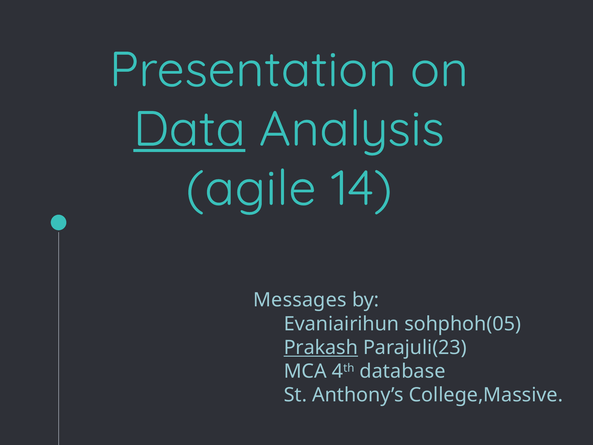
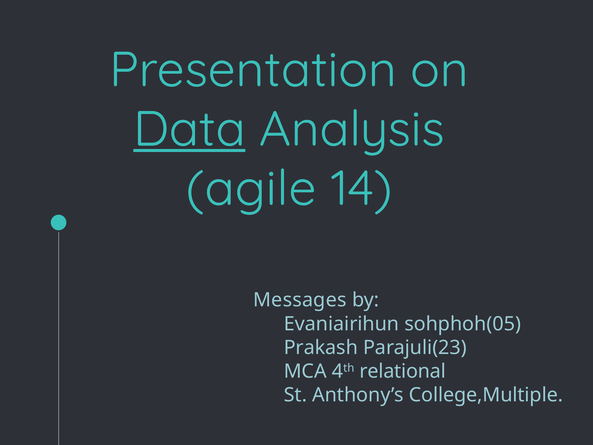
Prakash underline: present -> none (321, 347)
database: database -> relational (403, 371)
College,Massive: College,Massive -> College,Multiple (486, 395)
